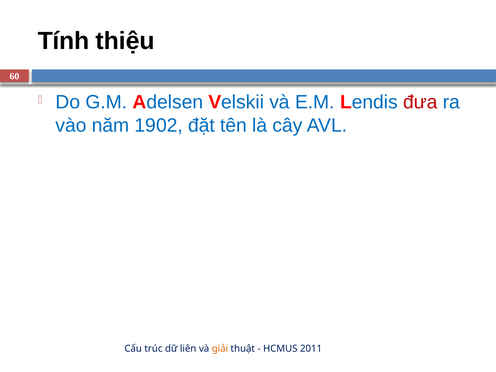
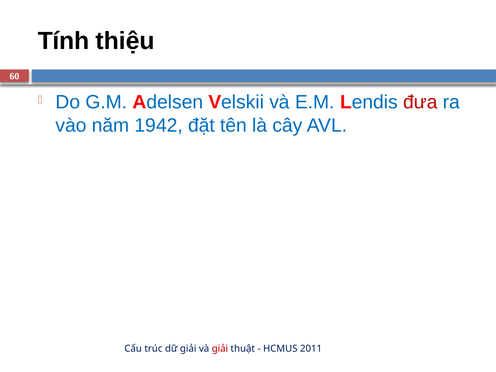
1902: 1902 -> 1942 (159, 125)
dữ liên: liên -> giải (188, 349)
giải colour: orange -> red (220, 349)
